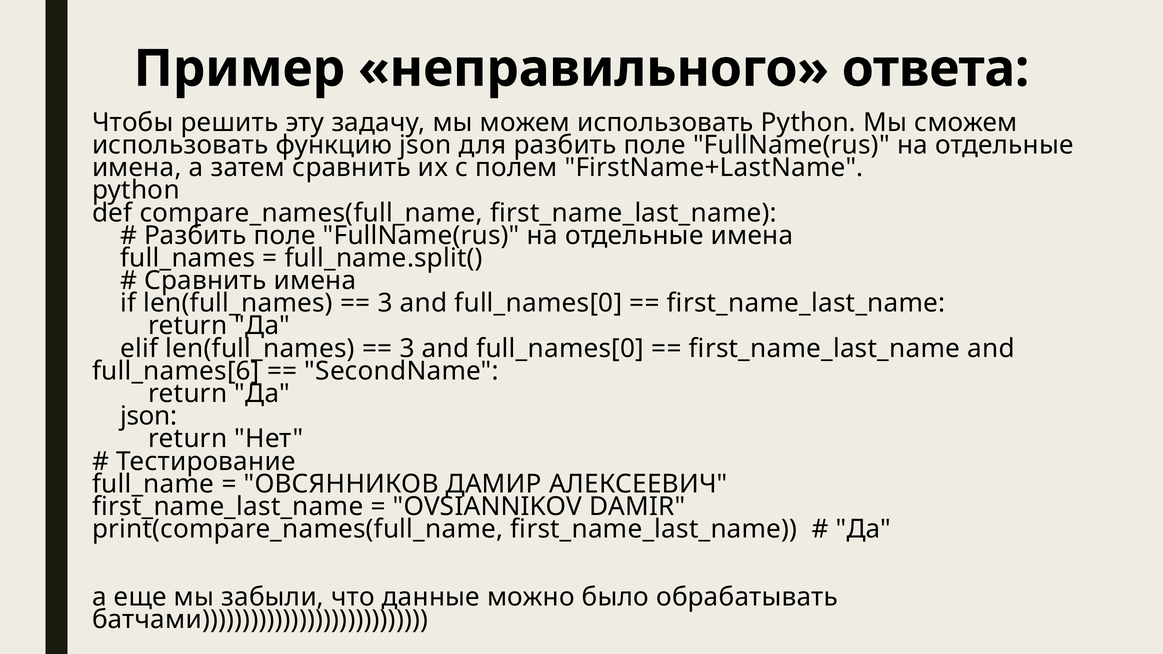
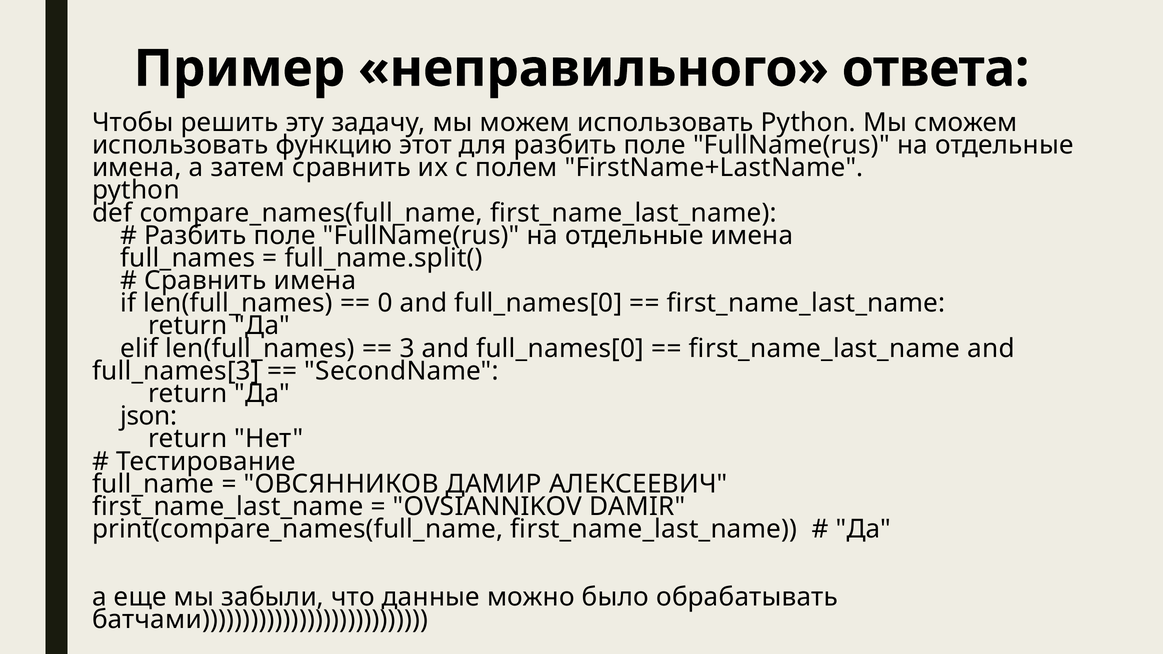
функцию json: json -> этот (426, 145)
3: 3 -> 0 (385, 303)
full_names[6: full_names[6 -> full_names[3 (176, 371)
